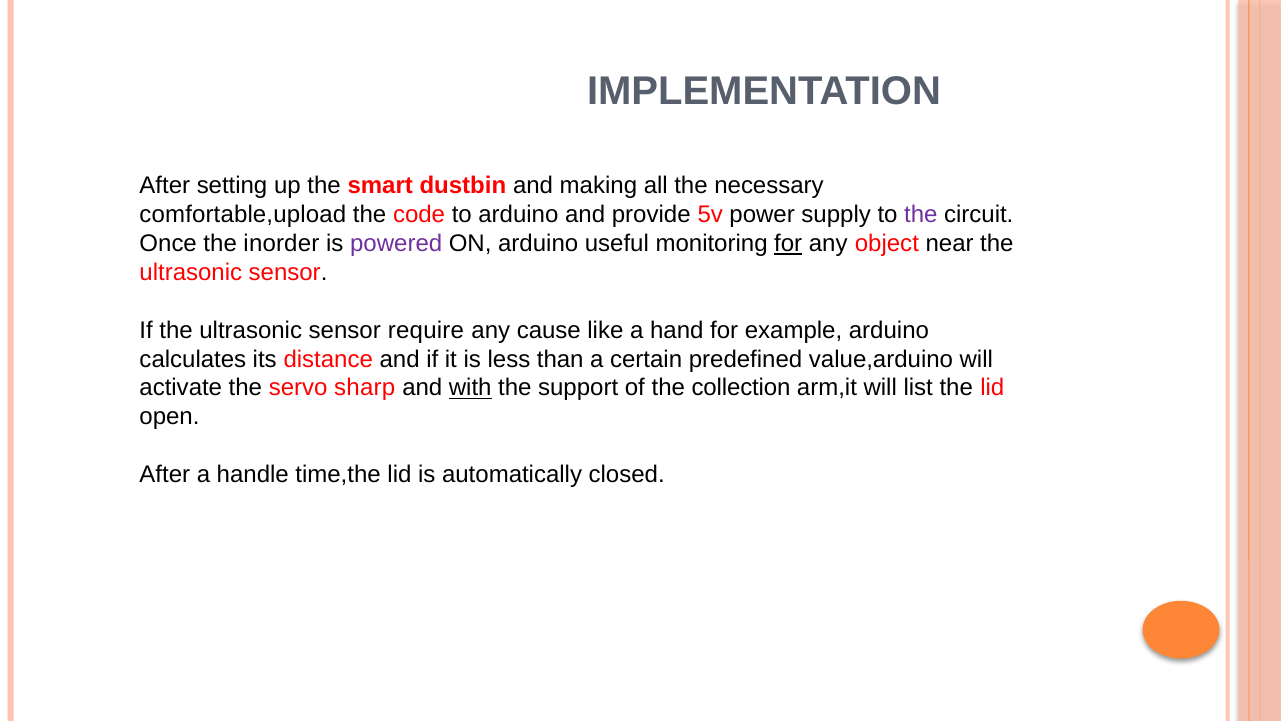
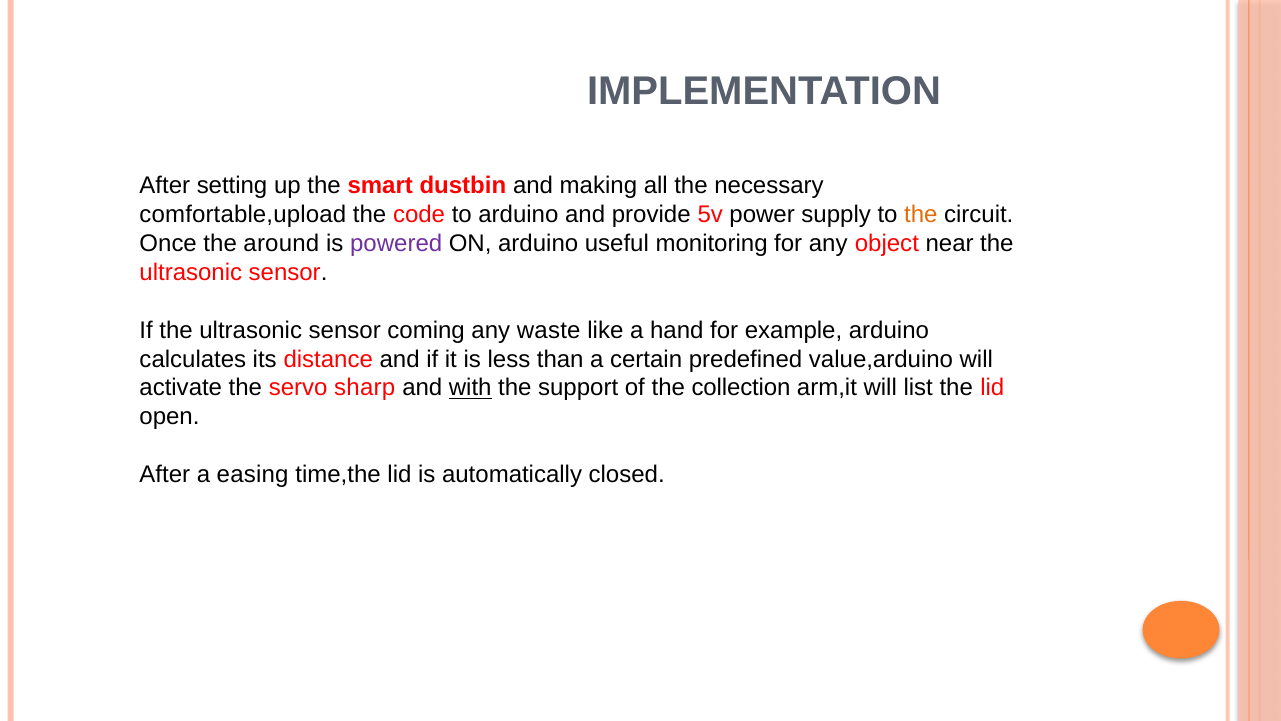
the colour: purple -> orange (921, 215)
inorder: inorder -> around (281, 244)
for underline: present -> none (788, 244)
require: require -> coming (426, 330)
cause: cause -> waste (549, 330)
handle: handle -> easing (253, 474)
